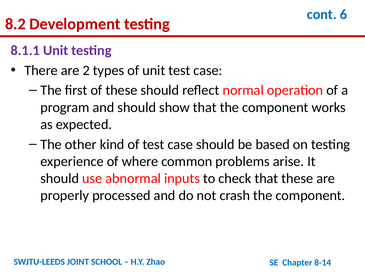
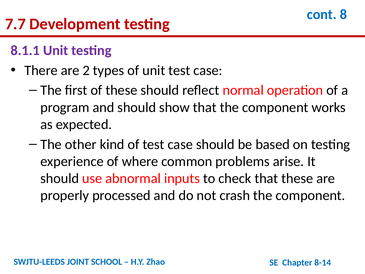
6: 6 -> 8 (343, 14)
8.2: 8.2 -> 7.7 (15, 24)
